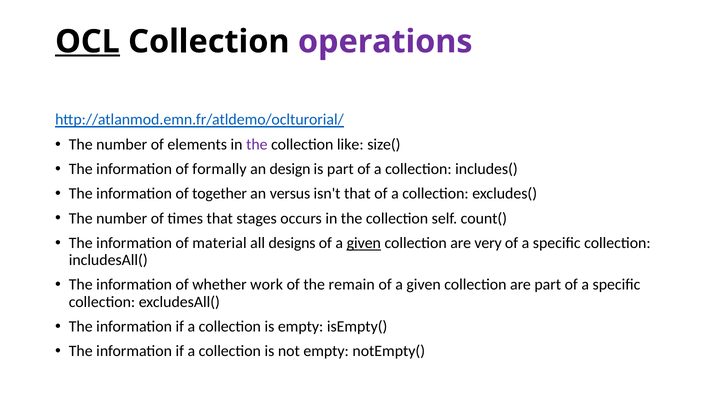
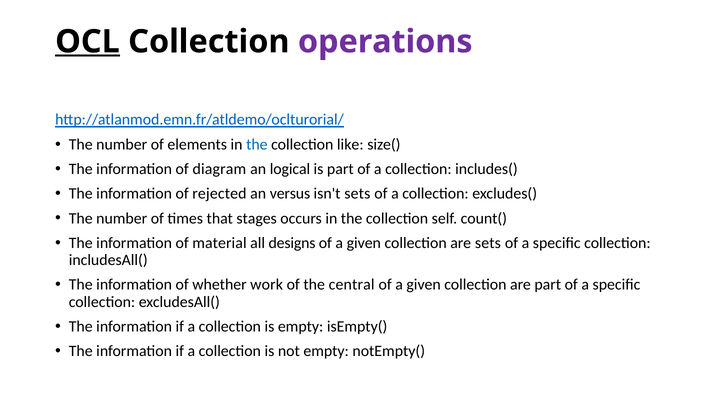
the colour: purple -> blue (257, 145)
formally: formally -> diagram (219, 169)
design: design -> logical (290, 169)
together: together -> rejected (219, 194)
isn't that: that -> sets (357, 194)
given underline: present -> none (364, 243)
are very: very -> sets (488, 243)
remain: remain -> central (352, 285)
